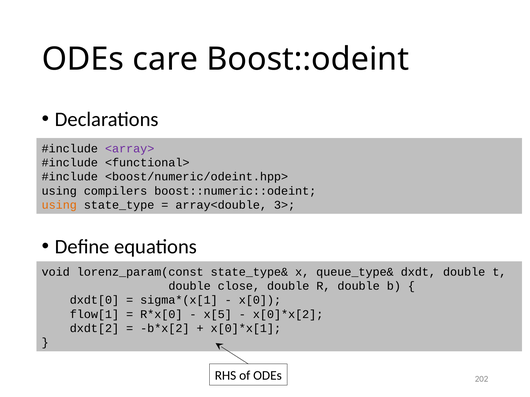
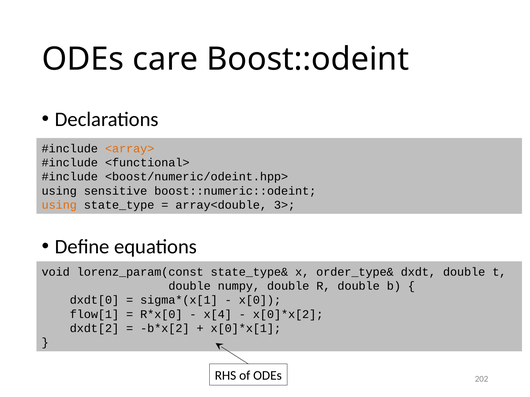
<array> colour: purple -> orange (130, 149)
compilers: compilers -> sensitive (116, 191)
queue_type&: queue_type& -> order_type& (355, 272)
close: close -> numpy (239, 286)
x[5: x[5 -> x[4 (218, 315)
